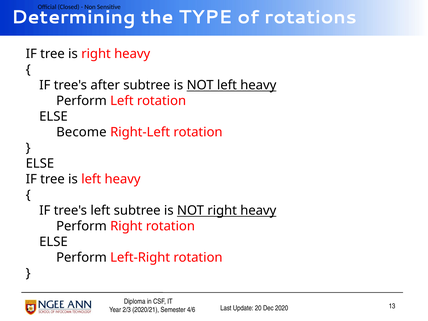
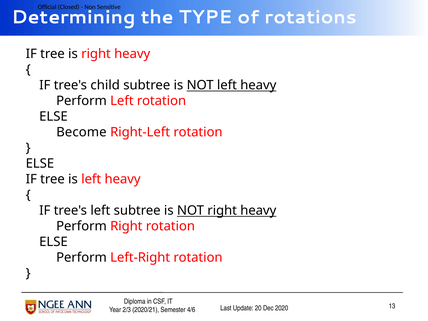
after: after -> child (105, 85)
